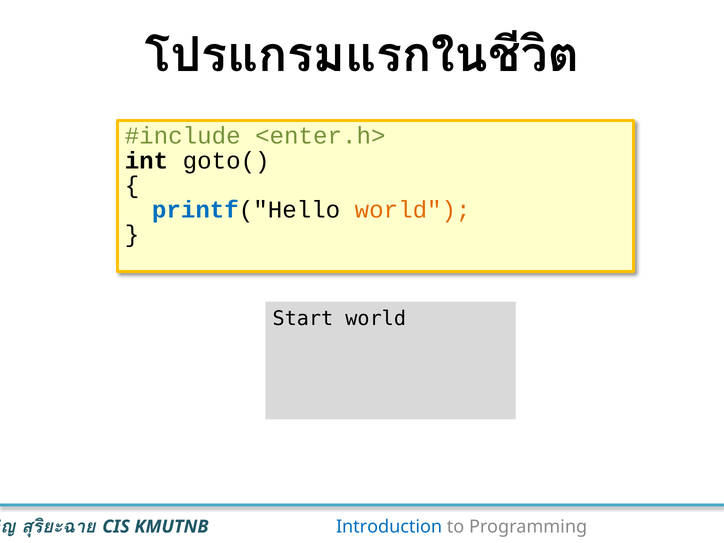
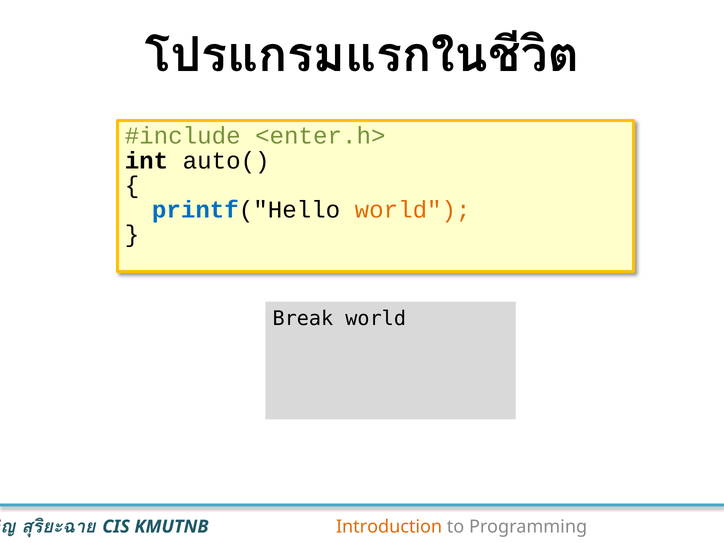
goto(: goto( -> auto( (226, 161)
Start: Start -> Break (303, 319)
Introduction colour: blue -> orange (389, 527)
